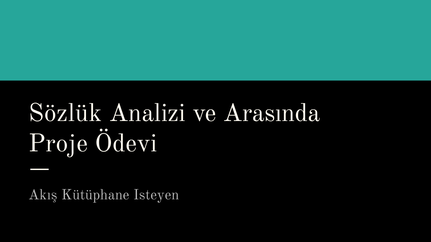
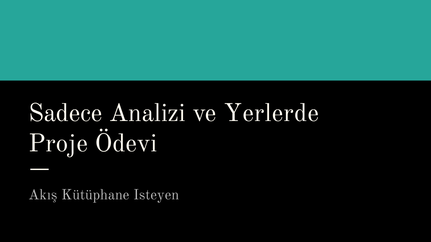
Sözlük: Sözlük -> Sadece (65, 113)
Arasında: Arasında -> Yerlerde (271, 113)
